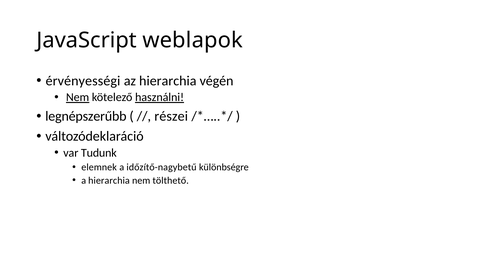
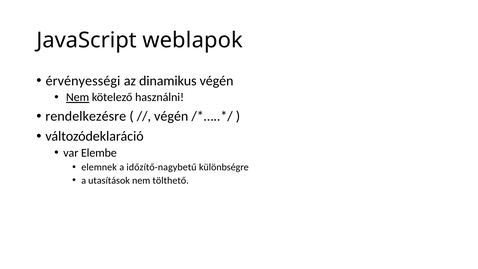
az hierarchia: hierarchia -> dinamikus (168, 81)
használni underline: present -> none (160, 97)
legnépszerűbb: legnépszerűbb -> rendelkezésre (86, 116)
részei: részei -> végén (171, 116)
Tudunk: Tudunk -> Elembe (99, 153)
a hierarchia: hierarchia -> utasítások (109, 180)
